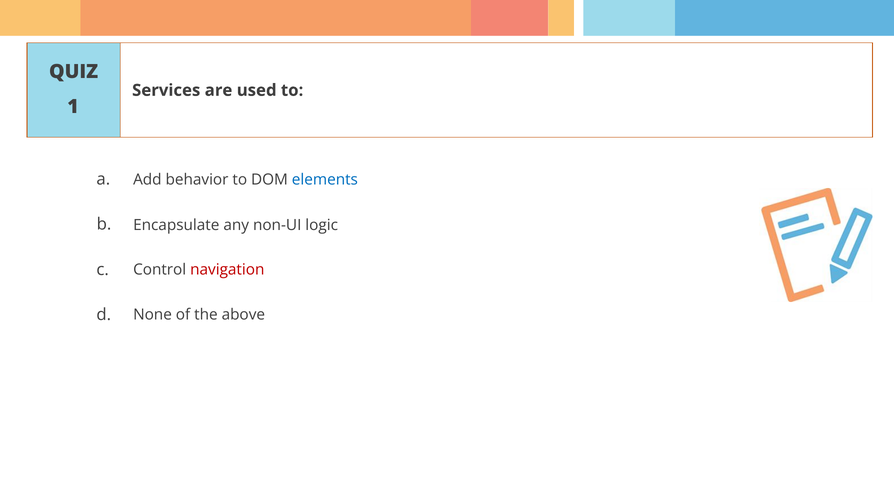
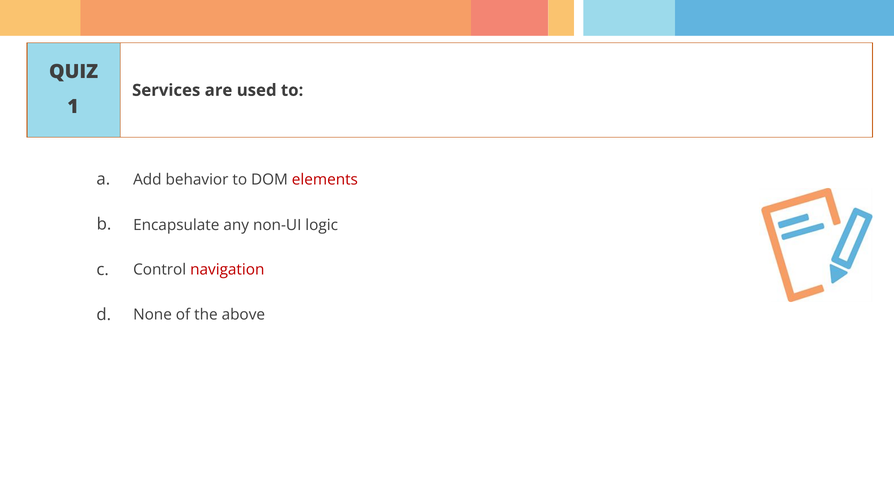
elements colour: blue -> red (325, 180)
